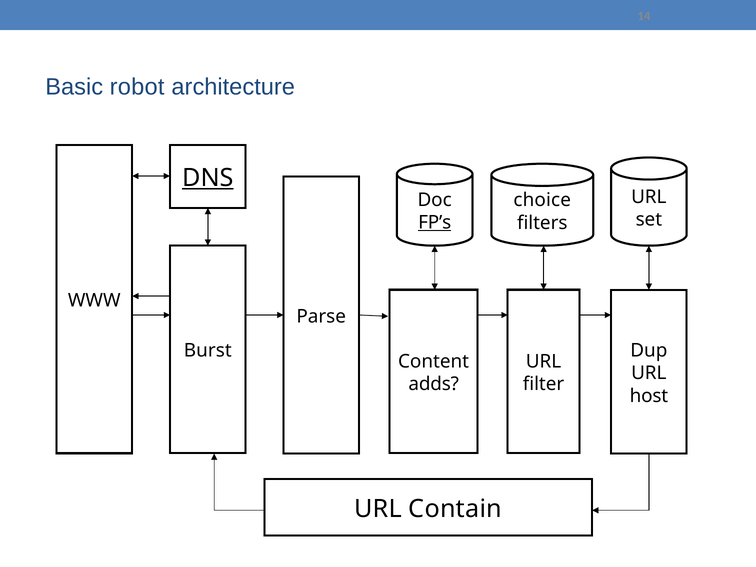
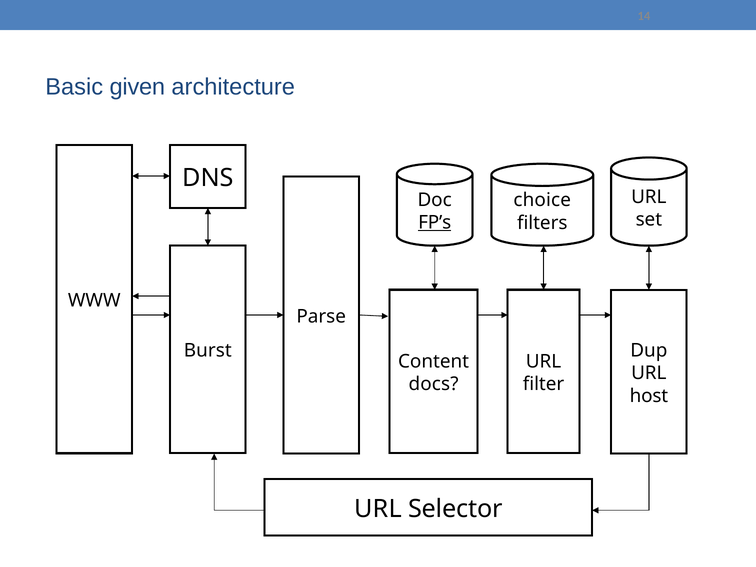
robot: robot -> given (137, 87)
DNS underline: present -> none (208, 178)
adds: adds -> docs (433, 384)
Contain: Contain -> Selector (455, 509)
